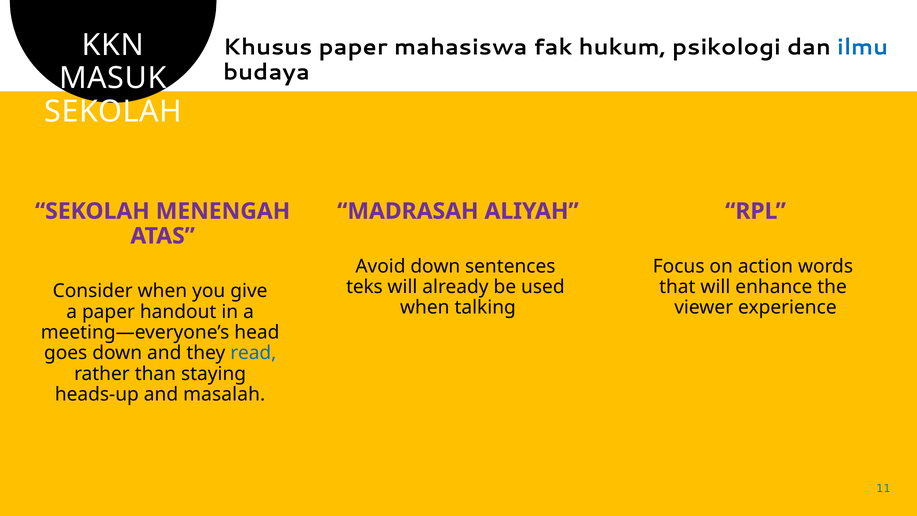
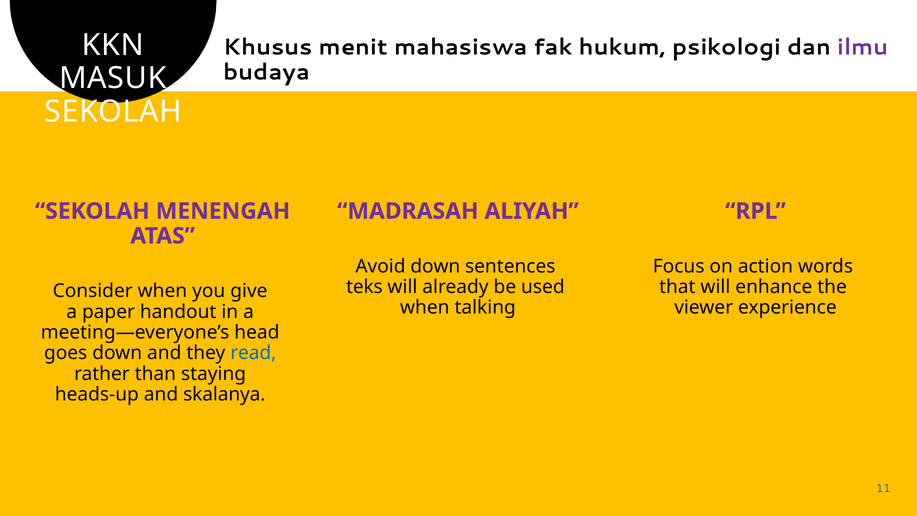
Khusus paper: paper -> menit (353, 47)
ilmu colour: blue -> purple (863, 47)
masalah: masalah -> skalanya (224, 394)
